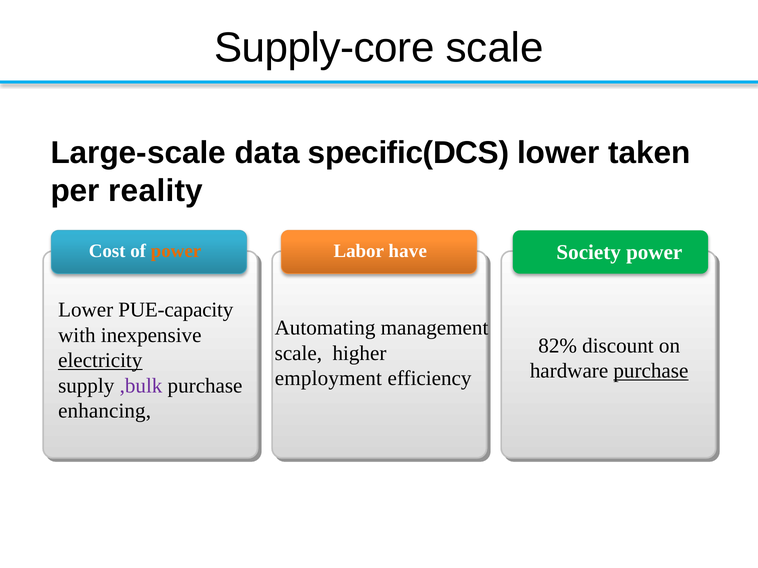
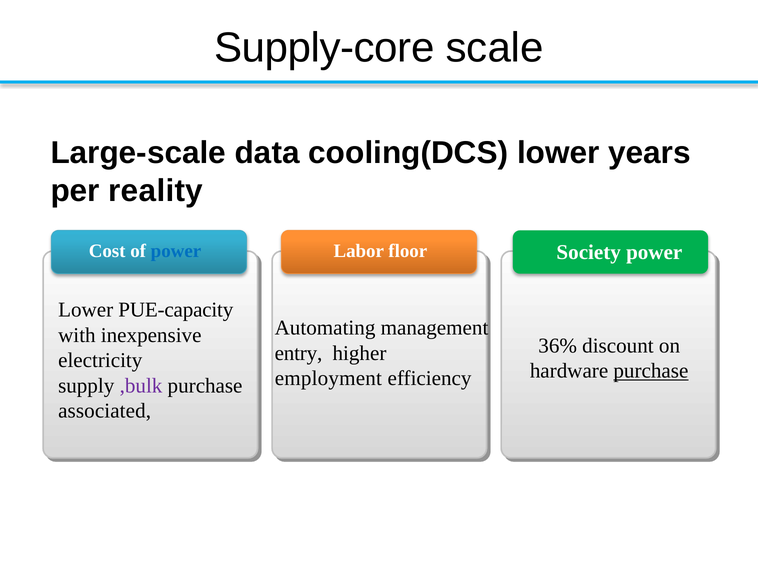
specific(DCS: specific(DCS -> cooling(DCS (408, 153)
taken: taken -> years (650, 153)
power colour: orange -> blue (176, 251)
have: have -> floor (408, 251)
82%: 82% -> 36% (558, 346)
scale: scale -> entry (298, 353)
electricity underline: present -> none (100, 361)
enhancing: enhancing -> associated (105, 411)
